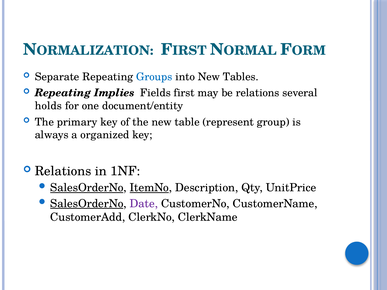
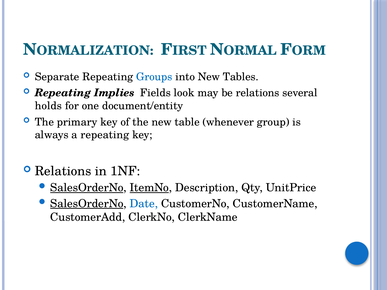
first: first -> look (184, 93)
represent: represent -> whenever (228, 122)
a organized: organized -> repeating (105, 135)
Date colour: purple -> blue (144, 204)
